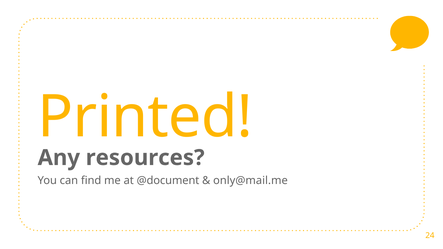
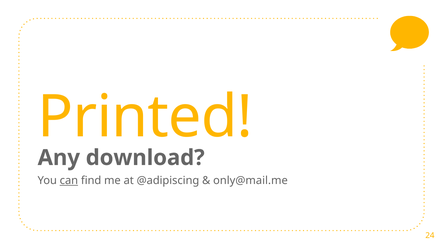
resources: resources -> download (145, 158)
can underline: none -> present (69, 181)
@document: @document -> @adipiscing (168, 181)
